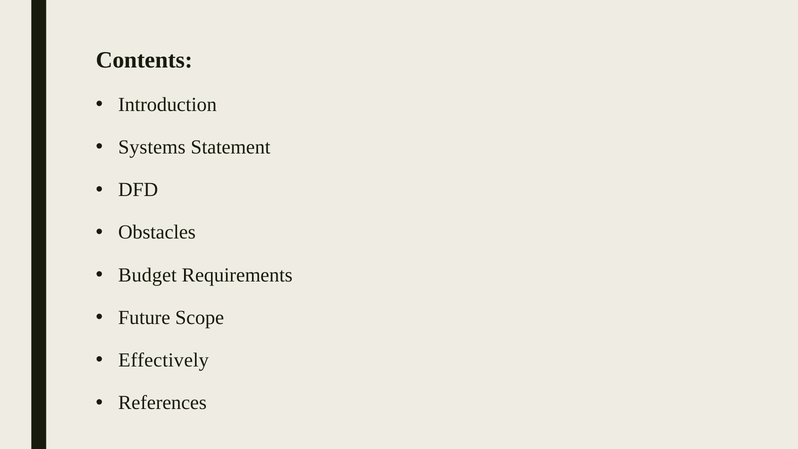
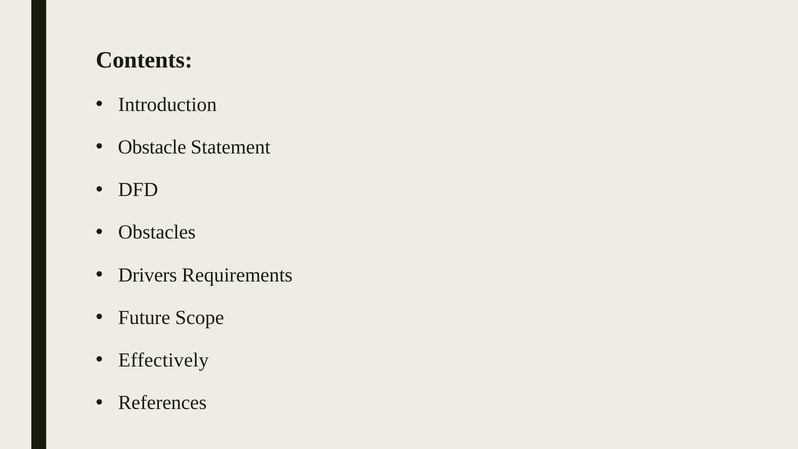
Systems: Systems -> Obstacle (152, 147)
Budget: Budget -> Drivers (148, 275)
